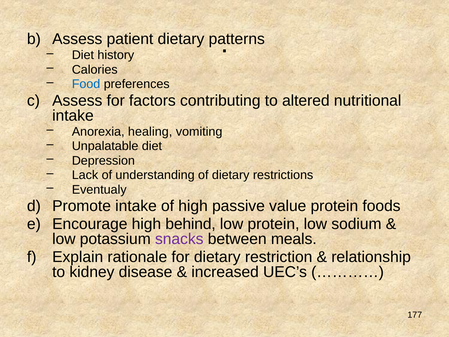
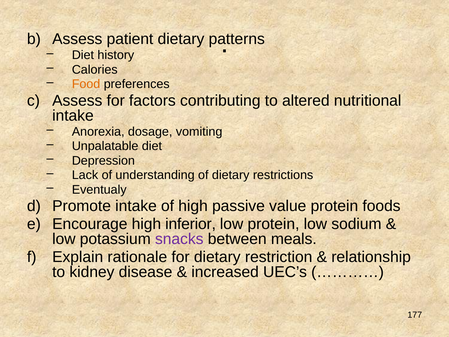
Food colour: blue -> orange (86, 84)
healing: healing -> dosage (150, 132)
behind: behind -> inferior (191, 224)
